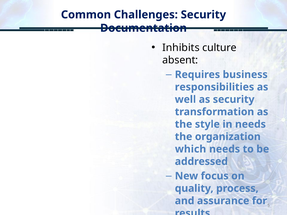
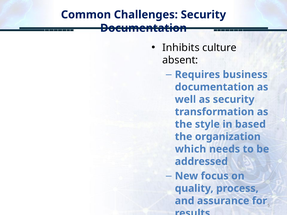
responsibilities: responsibilities -> documentation (214, 87)
in needs: needs -> based (250, 124)
